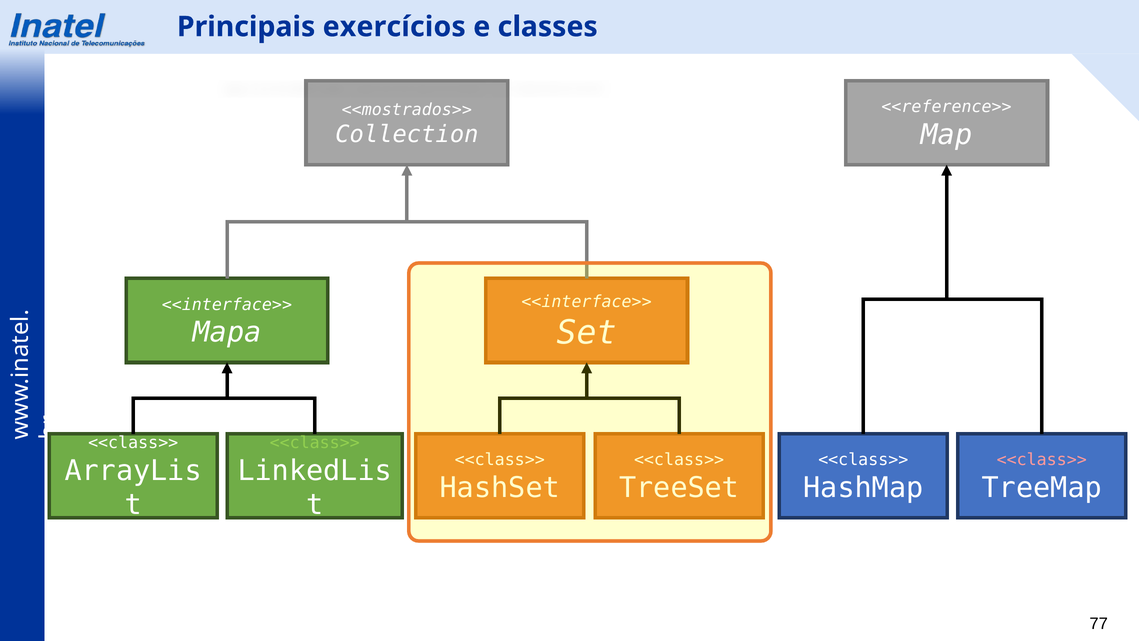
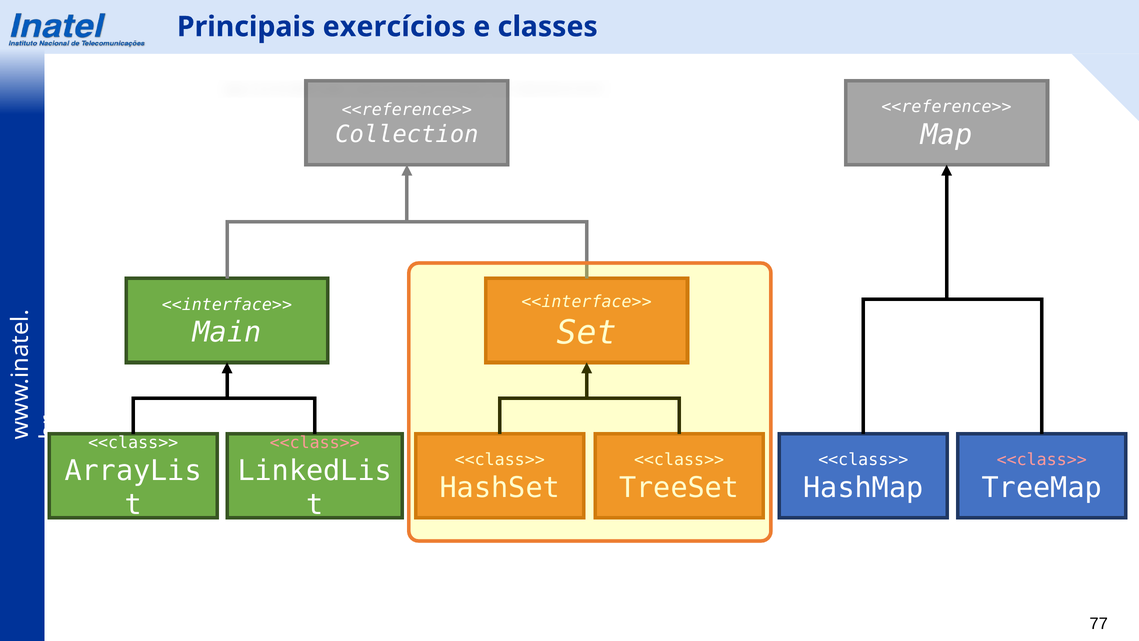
<<mostrados>>: <<mostrados>> -> <<reference>> (407, 110)
Mapa: Mapa -> Main (227, 332)
<<class>> colour: light green -> pink (315, 443)
